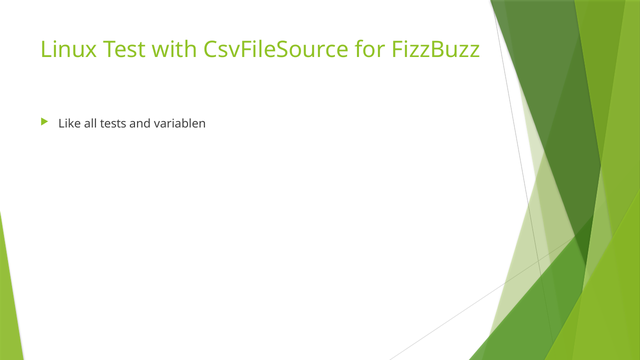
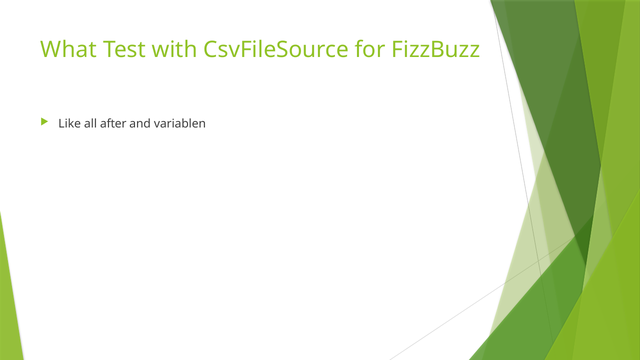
Linux: Linux -> What (69, 50)
tests: tests -> after (113, 124)
